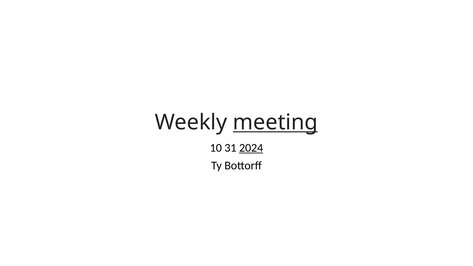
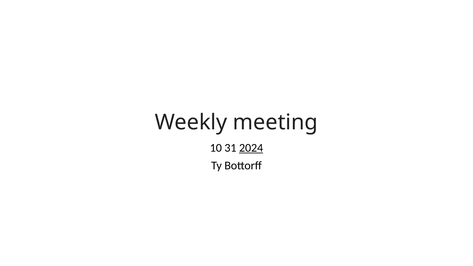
meeting underline: present -> none (275, 123)
